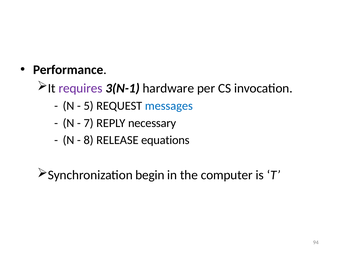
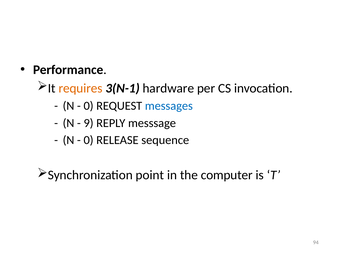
requires colour: purple -> orange (81, 88)
5: 5 -> 0 (89, 106)
7: 7 -> 9 (89, 123)
necessary: necessary -> messsage (152, 123)
8: 8 -> 0 (89, 140)
equations: equations -> sequence (165, 140)
begin: begin -> point (150, 175)
